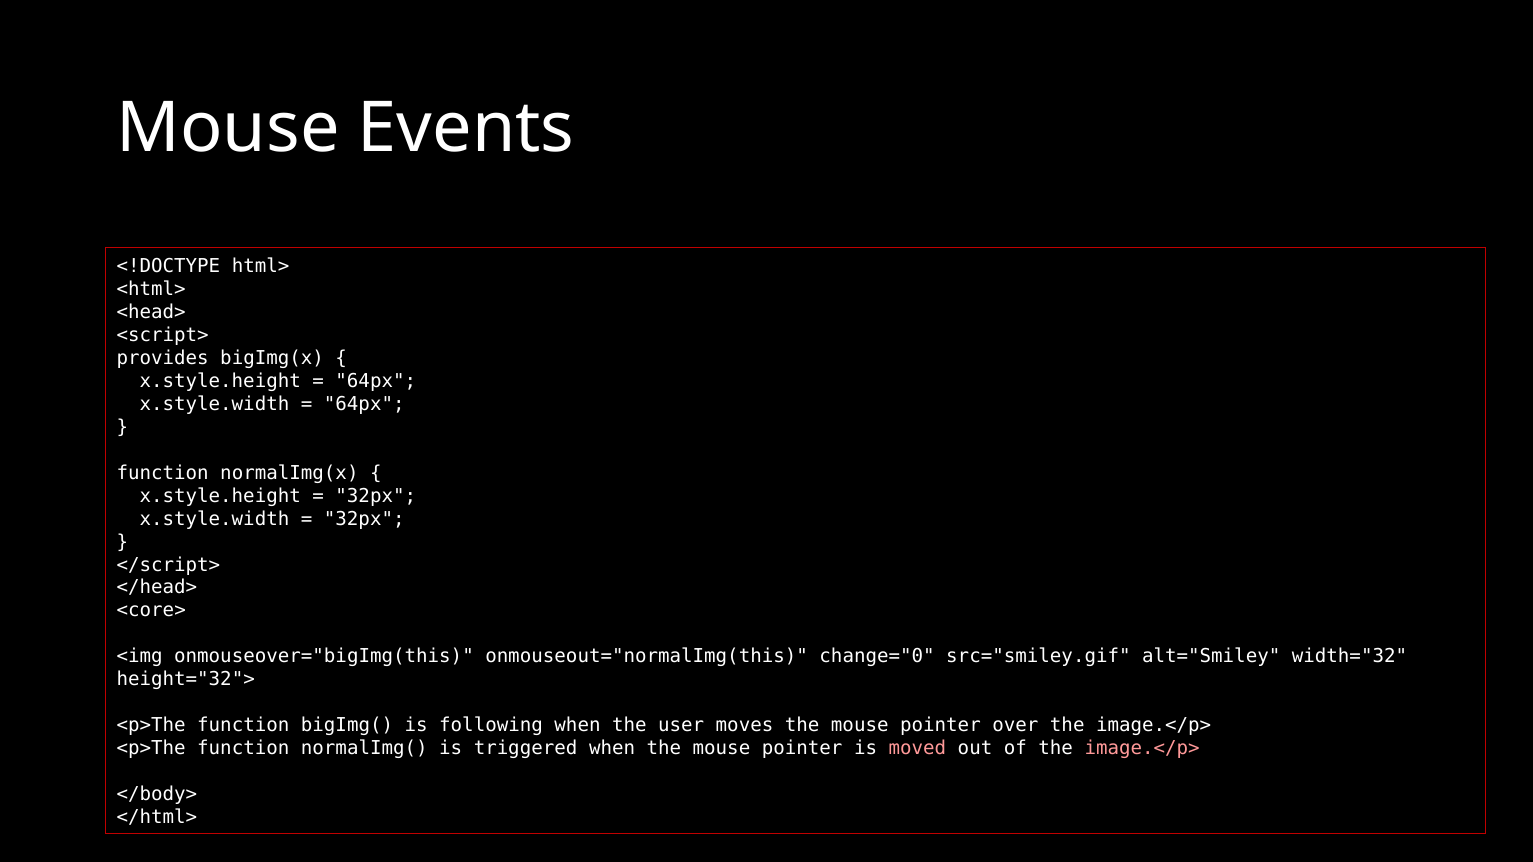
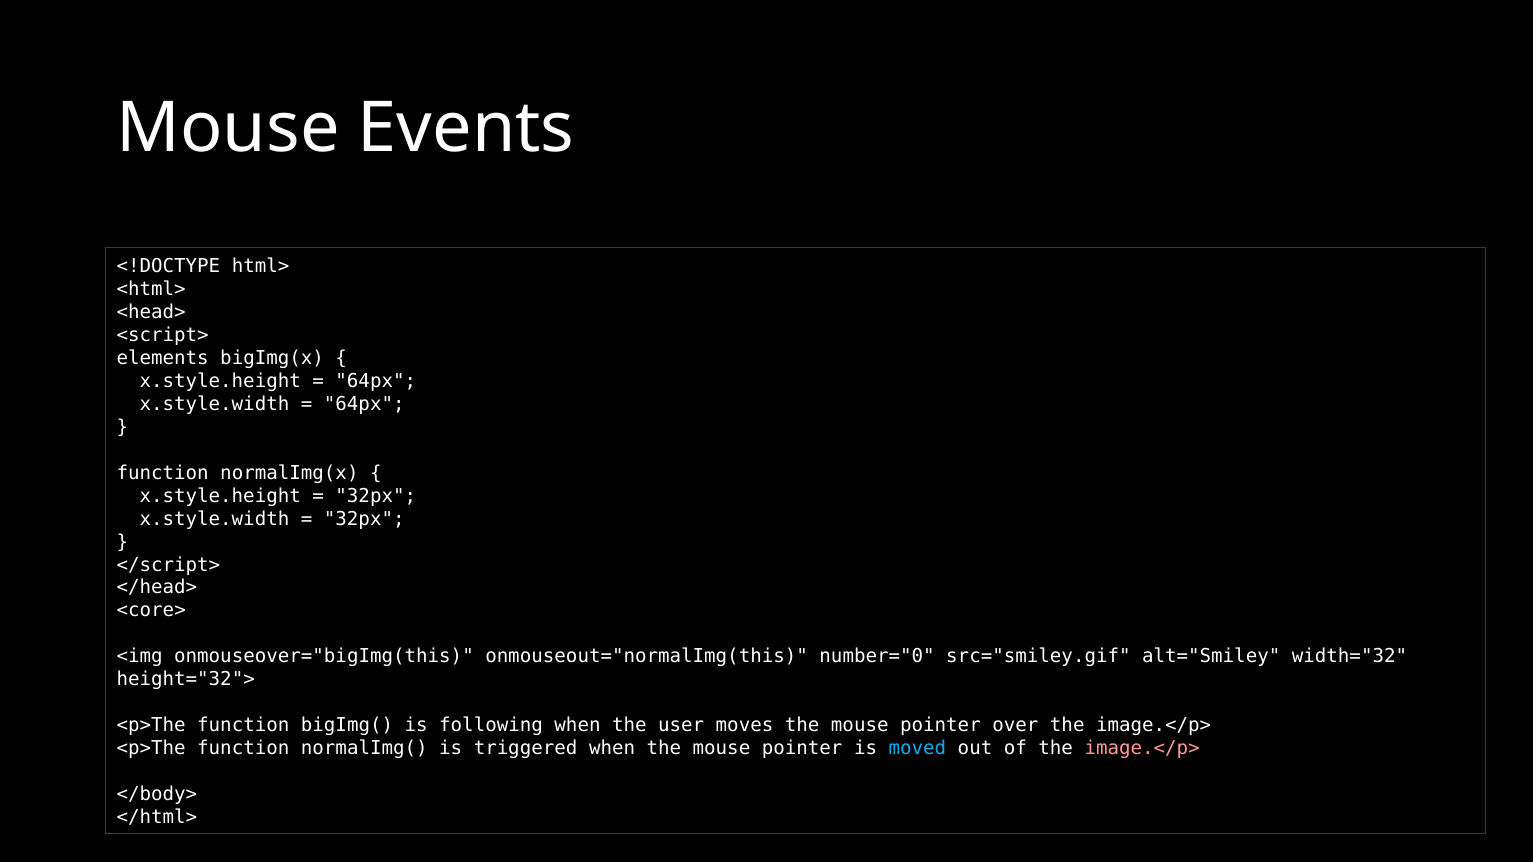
provides: provides -> elements (163, 358)
change="0: change="0 -> number="0 (877, 657)
moved colour: pink -> light blue (917, 749)
